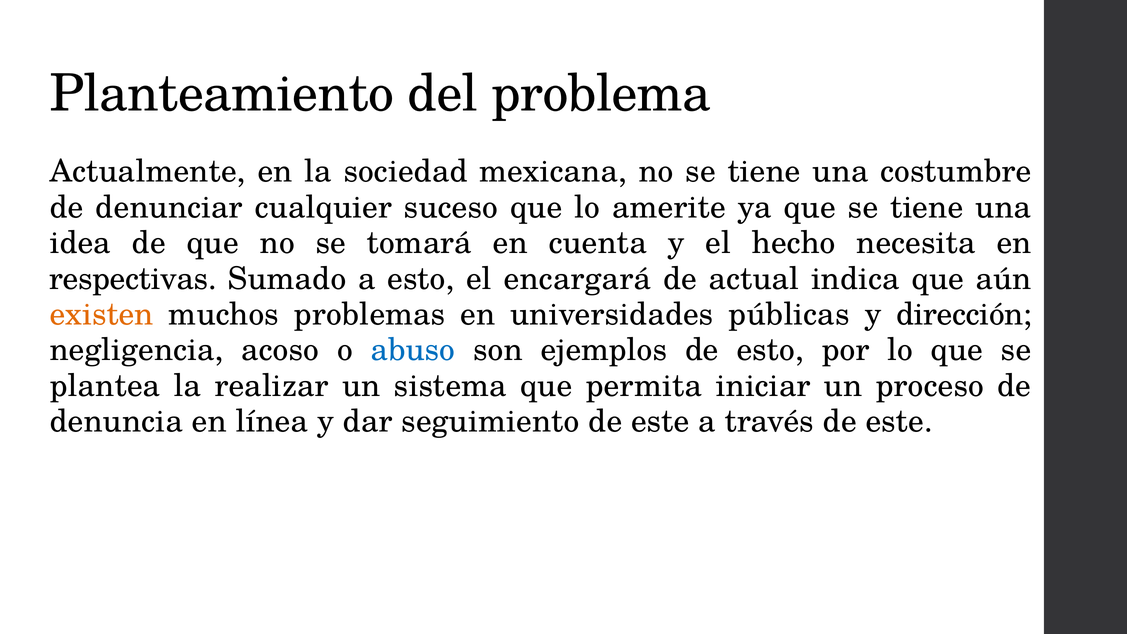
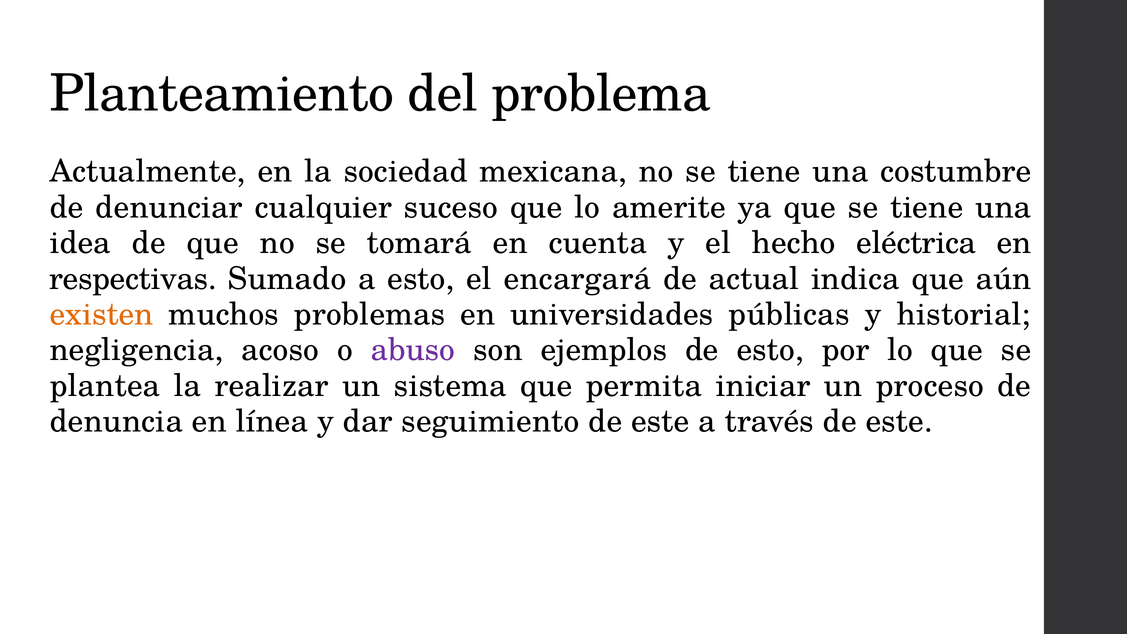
necesita: necesita -> eléctrica (916, 243)
dirección: dirección -> historial (964, 314)
abuso colour: blue -> purple (413, 350)
